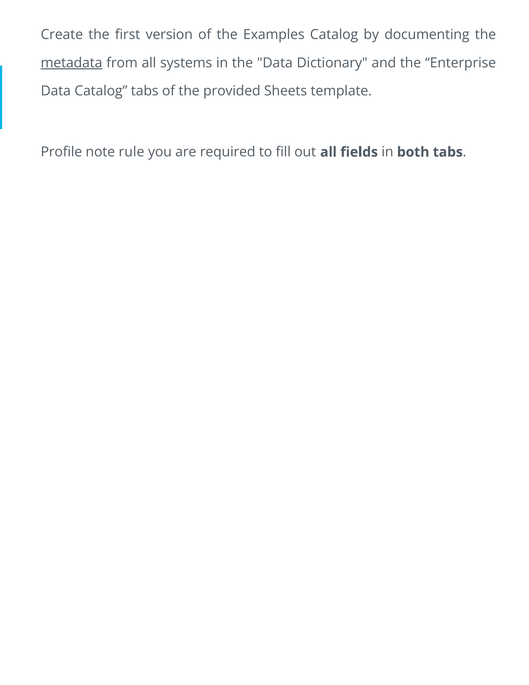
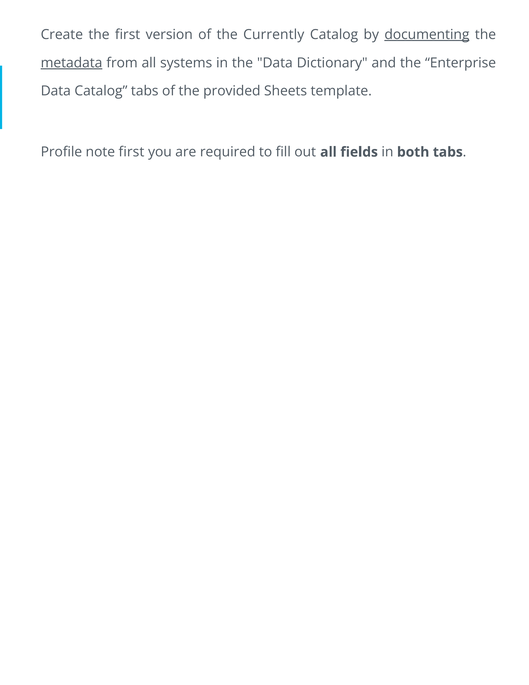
Examples: Examples -> Currently (274, 35)
documenting underline: none -> present (427, 35)
note rule: rule -> first (131, 152)
